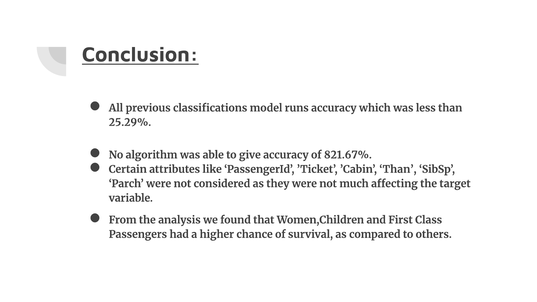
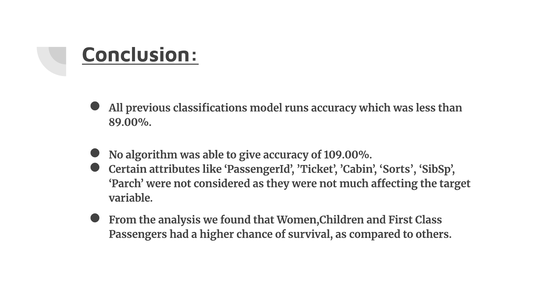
25.29%: 25.29% -> 89.00% (130, 122)
821.67%: 821.67% -> 109.00% (348, 155)
’Cabin Than: Than -> Sorts (398, 169)
